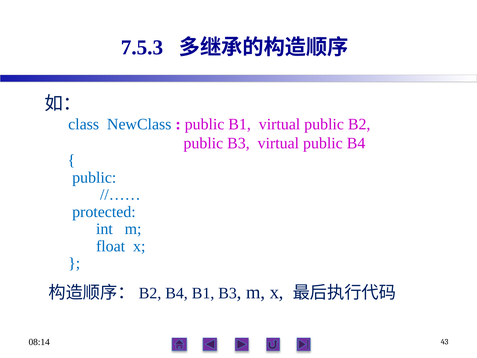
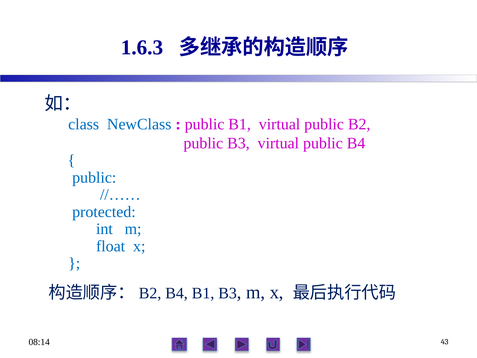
7.5.3: 7.5.3 -> 1.6.3 (142, 47)
